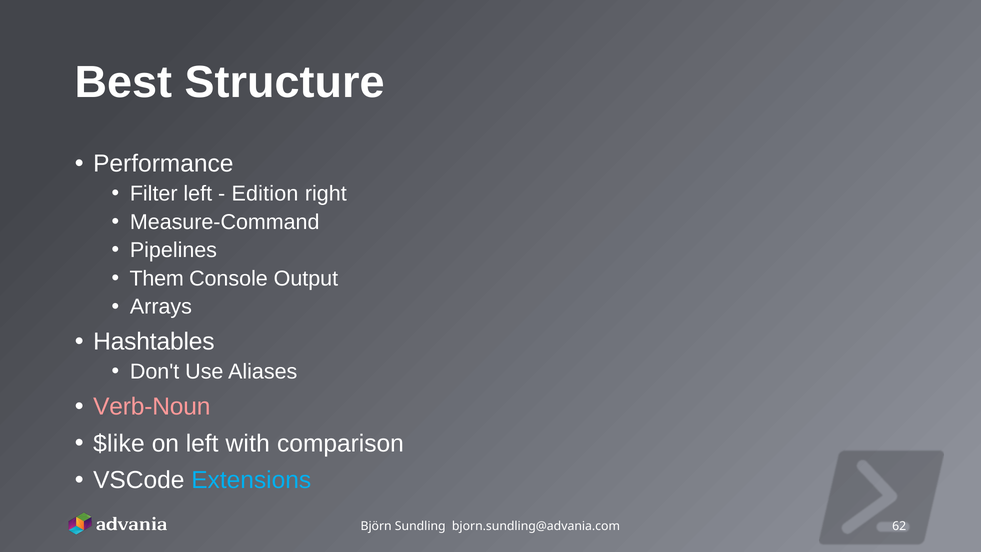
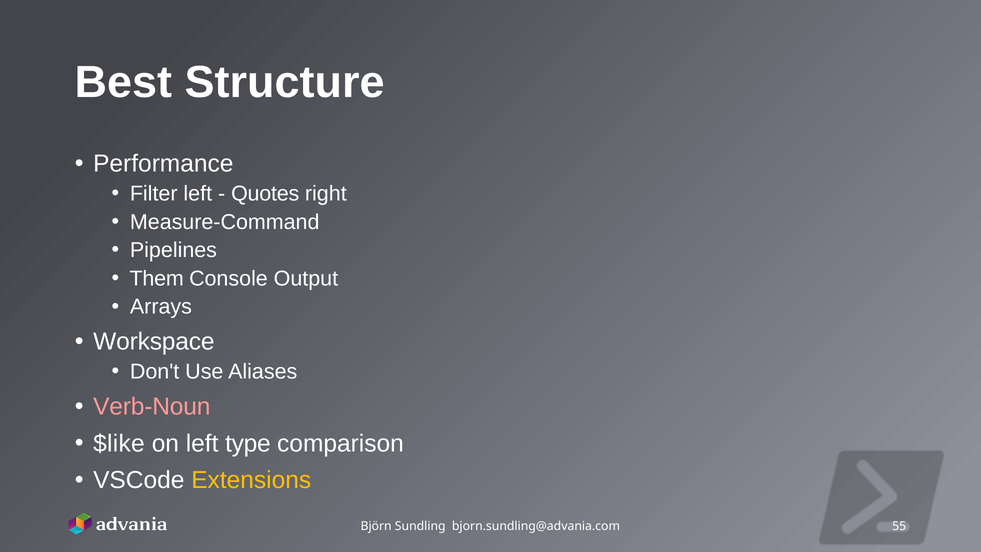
Edition: Edition -> Quotes (265, 194)
Hashtables: Hashtables -> Workspace (154, 342)
with: with -> type (248, 443)
Extensions colour: light blue -> yellow (251, 480)
62: 62 -> 55 (899, 526)
